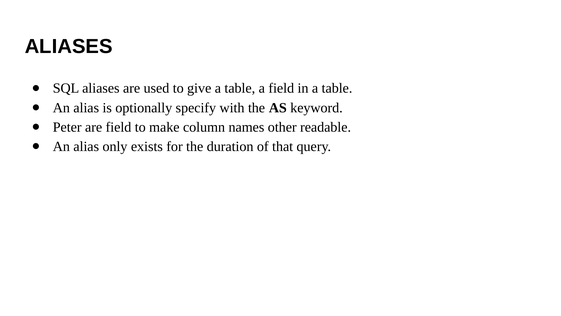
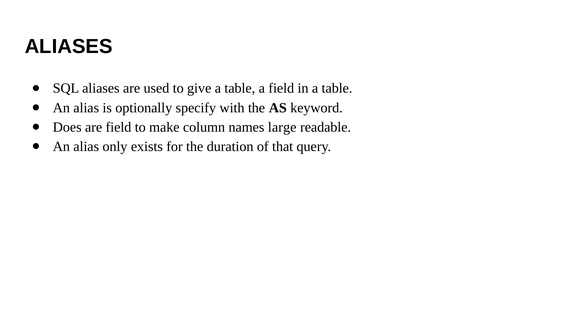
Peter: Peter -> Does (67, 127)
other: other -> large (282, 127)
